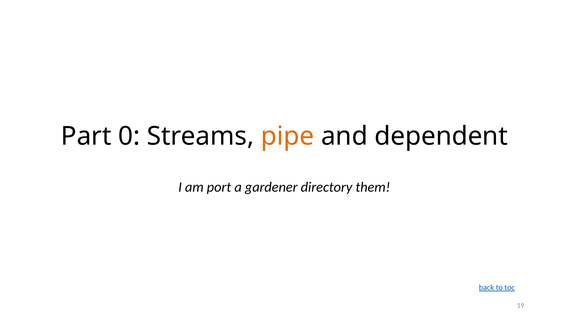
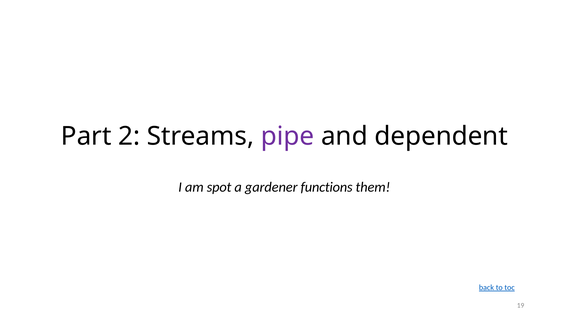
0: 0 -> 2 (129, 136)
pipe colour: orange -> purple (288, 136)
port: port -> spot (219, 187)
directory: directory -> functions (327, 187)
